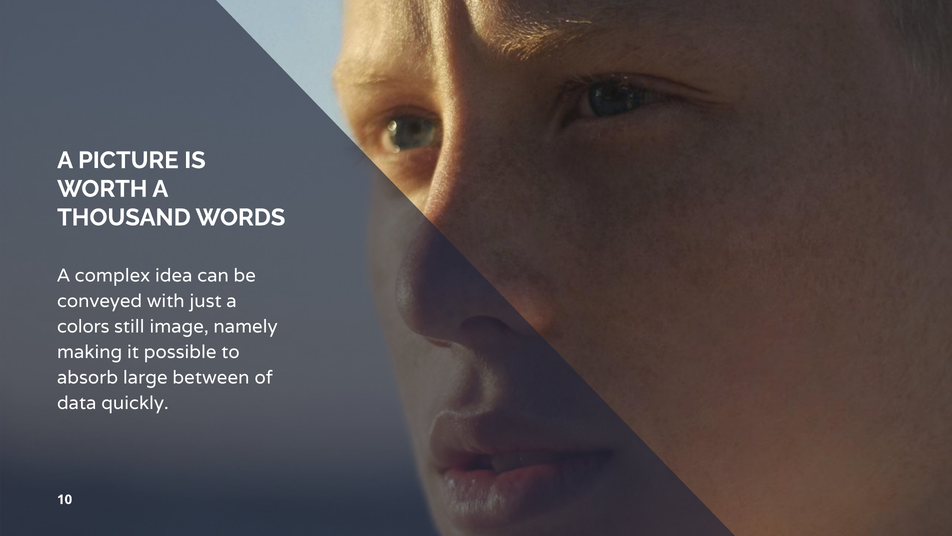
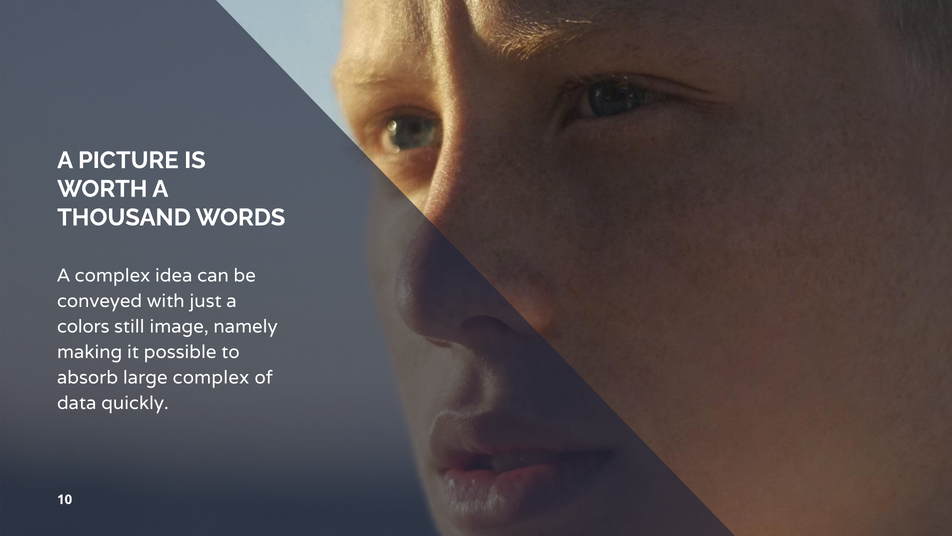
large between: between -> complex (211, 377)
